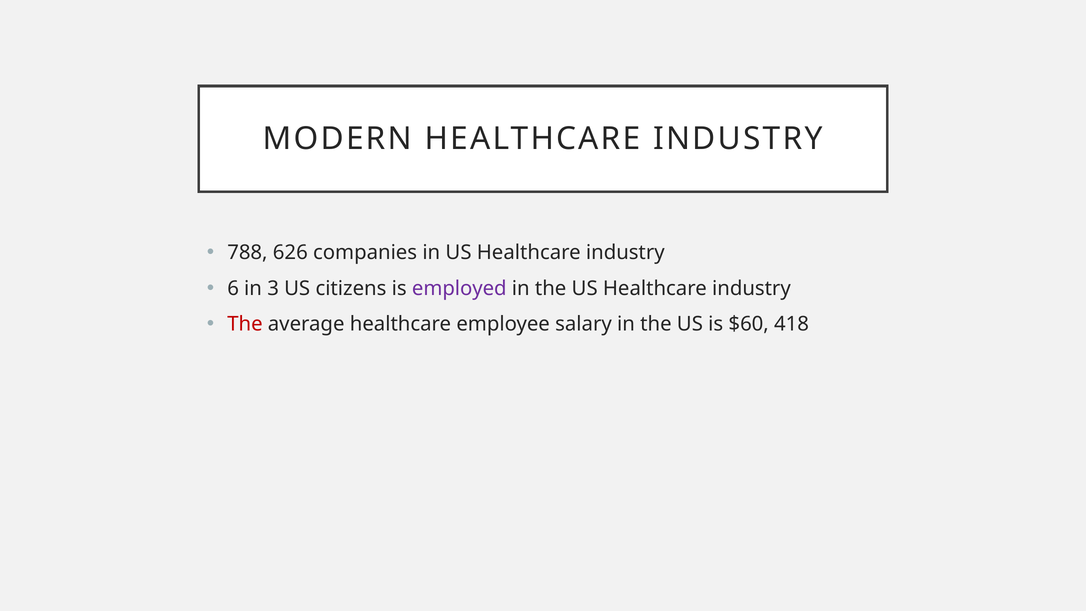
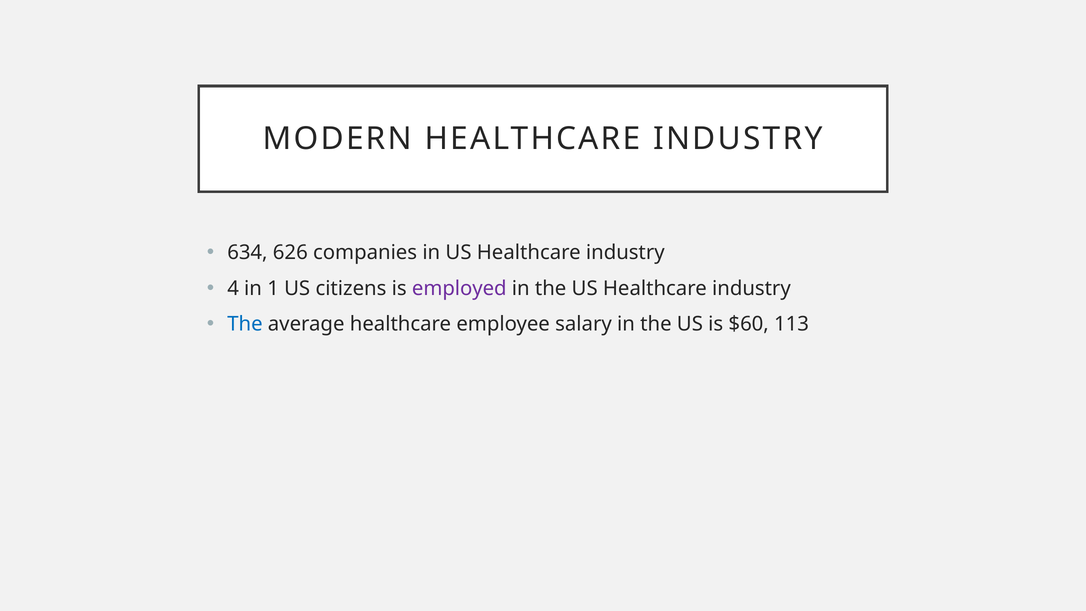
788: 788 -> 634 (247, 253)
6: 6 -> 4 (233, 288)
3: 3 -> 1 (273, 288)
The colour: red -> blue (245, 324)
418: 418 -> 113 (792, 324)
